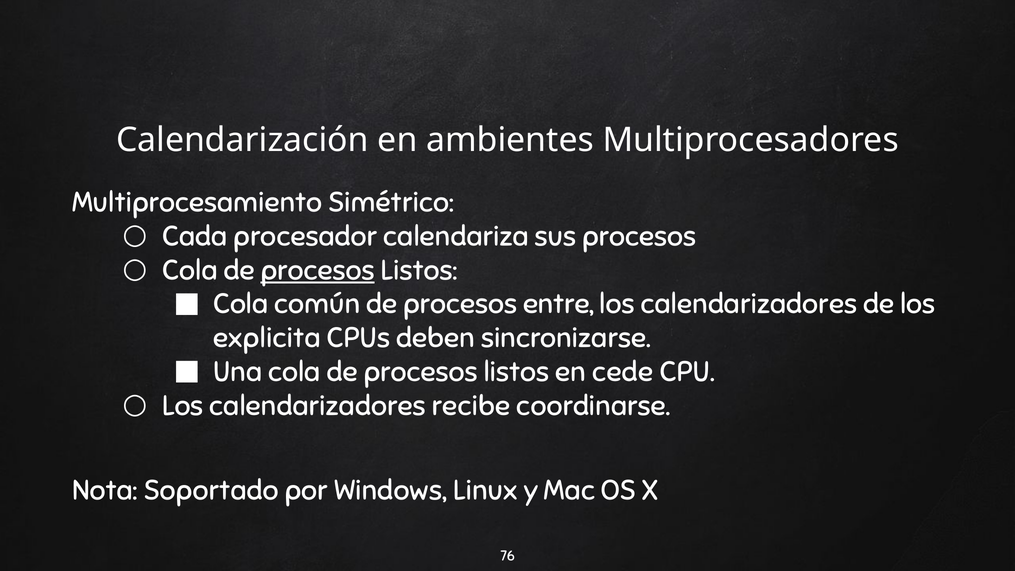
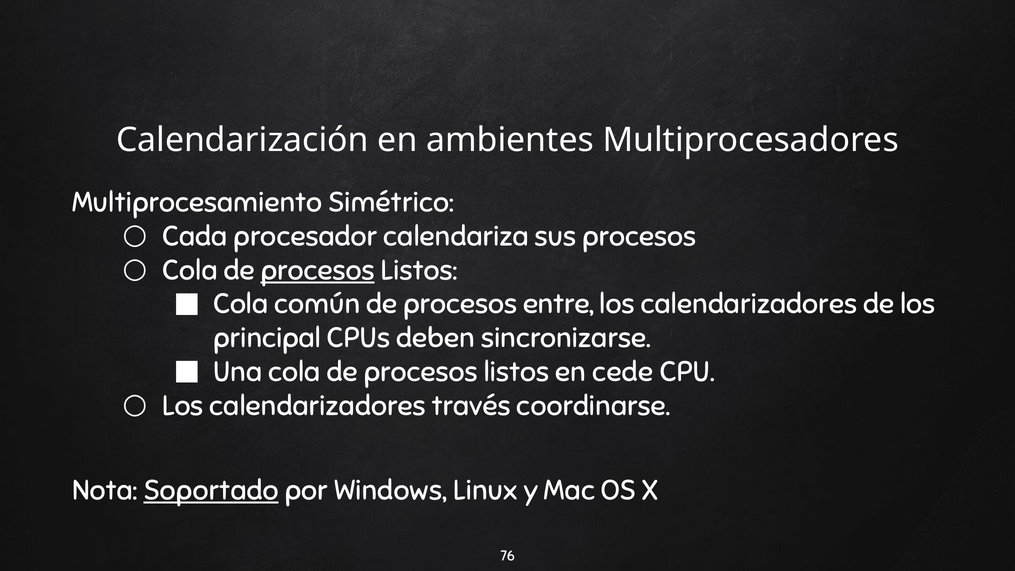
explicita: explicita -> principal (267, 338)
recibe: recibe -> través (471, 406)
Soportado underline: none -> present (211, 490)
